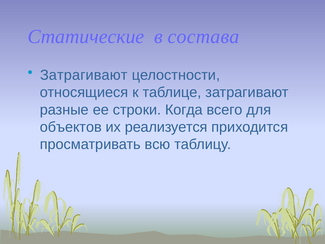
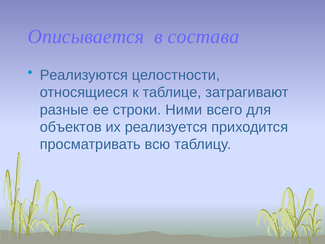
Статические: Статические -> Описывается (86, 37)
Затрагивают: Затрагивают -> Реализуются (84, 75)
Когда: Когда -> Ними (184, 110)
